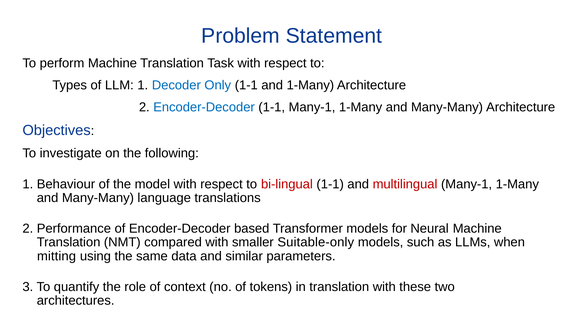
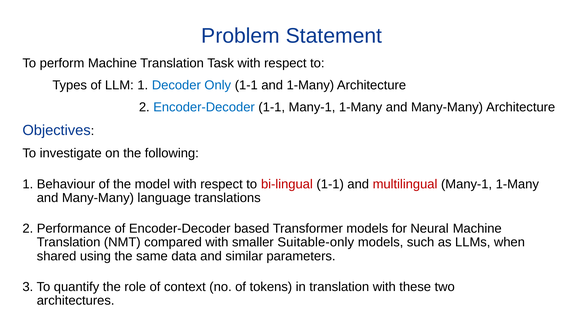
mitting: mitting -> shared (57, 256)
